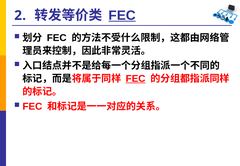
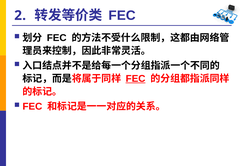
FEC underline: present -> none (122, 15)
